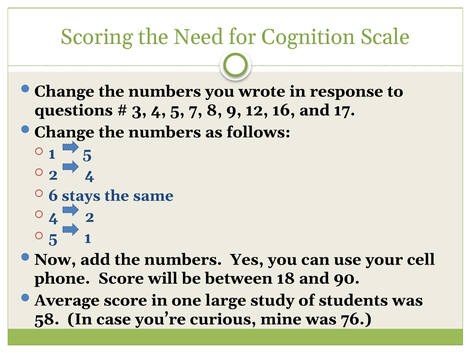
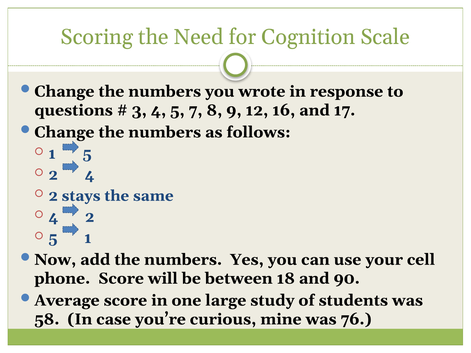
6: 6 -> 2 (53, 196)
